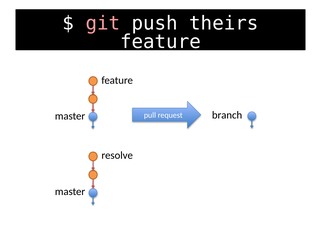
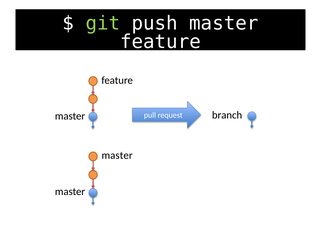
git colour: pink -> light green (103, 23)
push theirs: theirs -> master (224, 23)
resolve: resolve -> master (117, 155)
